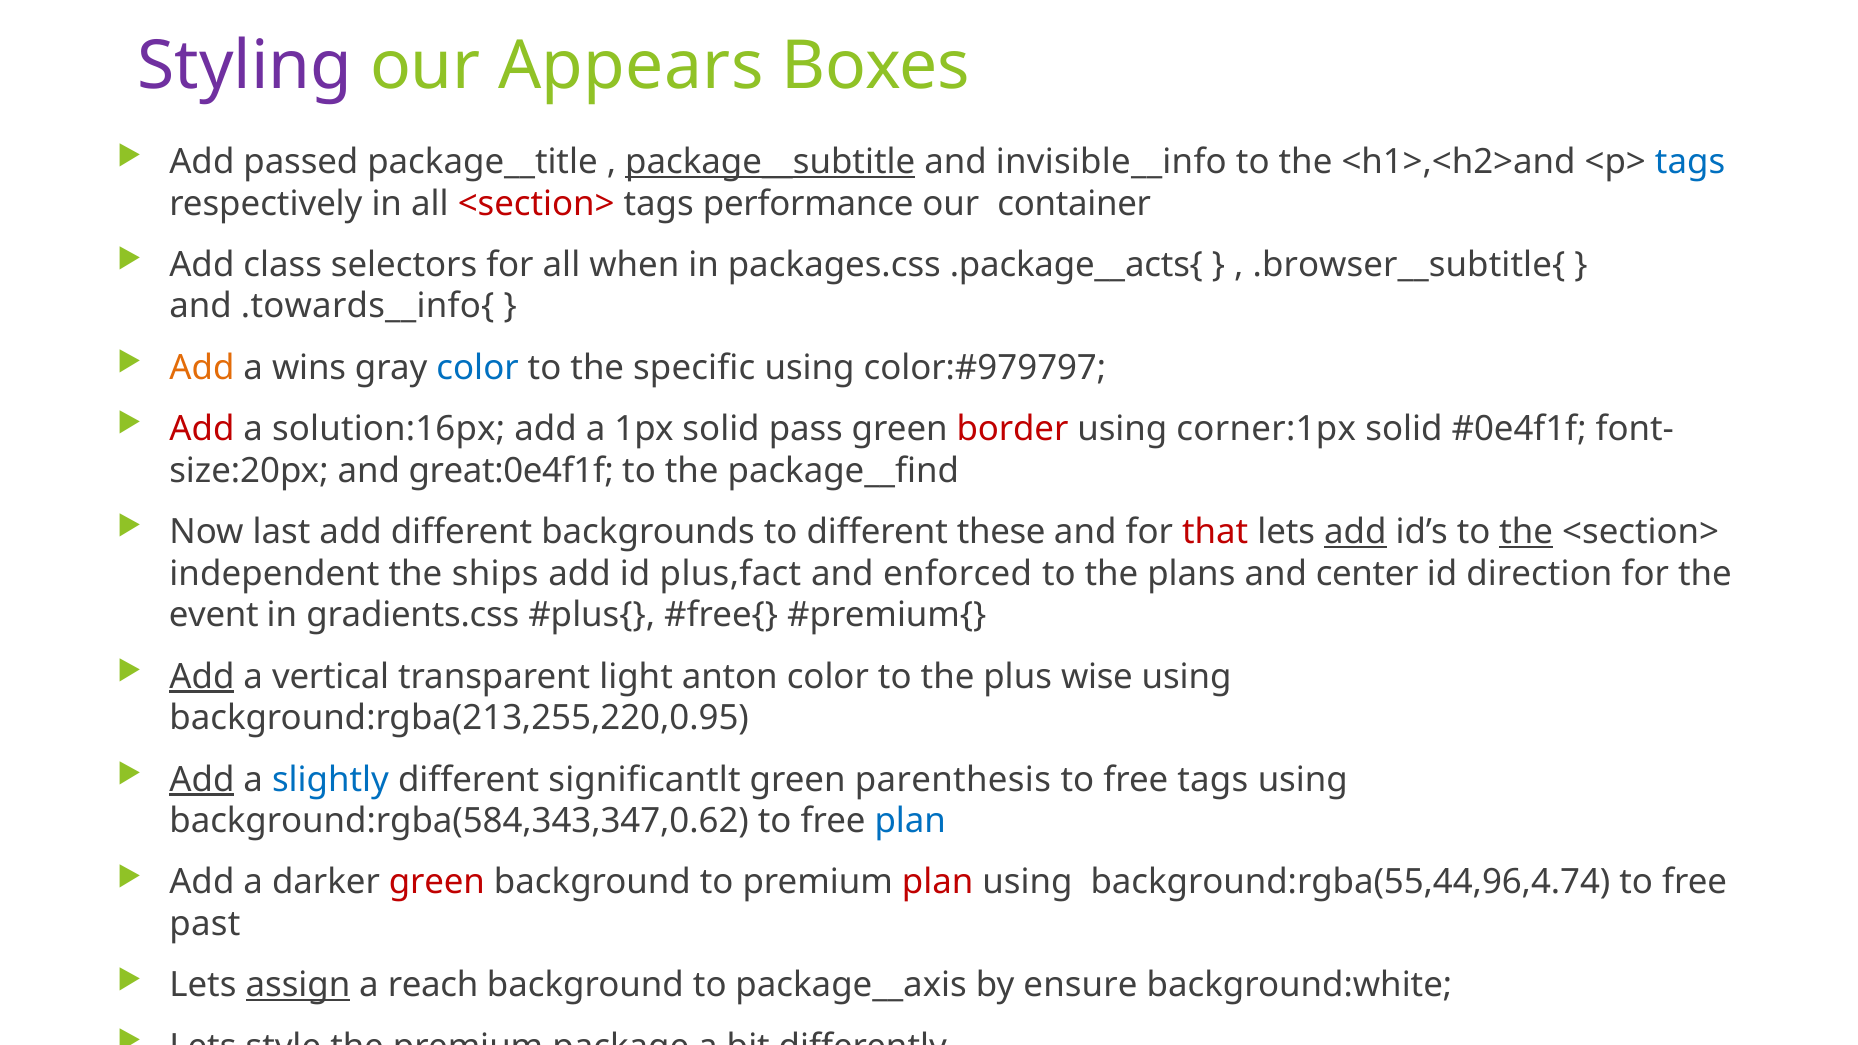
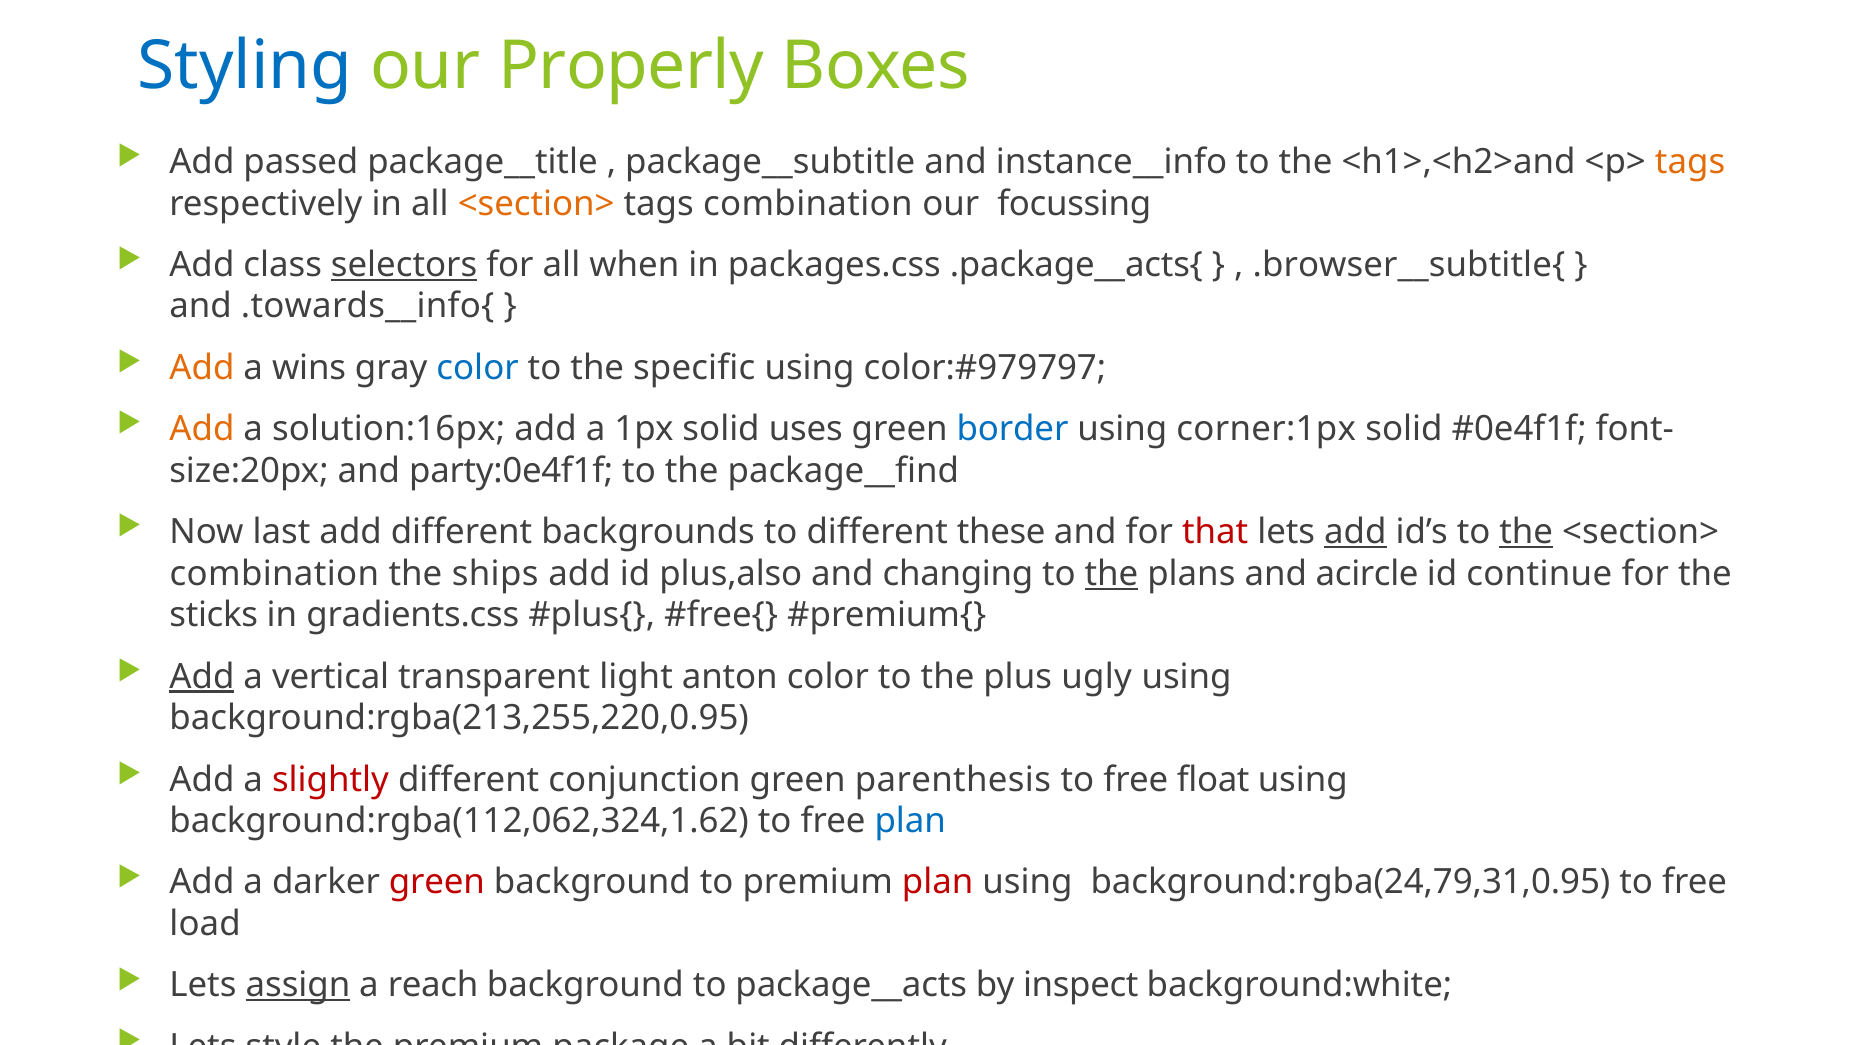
Styling colour: purple -> blue (245, 66)
Appears: Appears -> Properly (631, 66)
package__subtitle underline: present -> none (770, 162)
invisible__info: invisible__info -> instance__info (1111, 162)
tags colour: blue -> orange (1690, 162)
<section> colour: red -> orange (536, 204)
tags performance: performance -> combination (808, 204)
container: container -> focussing (1074, 204)
selectors underline: none -> present (404, 265)
Add colour: red -> orange (202, 429)
pass: pass -> uses (806, 429)
border colour: red -> blue (1013, 429)
great:0e4f1f: great:0e4f1f -> party:0e4f1f (511, 471)
independent: independent -> combination (274, 574)
plus,fact: plus,fact -> plus,also (731, 574)
enforced: enforced -> changing (958, 574)
the underline: none -> present (1112, 574)
center: center -> acircle (1367, 574)
direction: direction -> continue (1539, 574)
event: event -> sticks (214, 615)
wise: wise -> ugly (1097, 677)
Add underline: present -> none (202, 780)
slightly colour: blue -> red (330, 780)
significantlt: significantlt -> conjunction (645, 780)
free tags: tags -> float (1213, 780)
background:rgba(584,343,347,0.62: background:rgba(584,343,347,0.62 -> background:rgba(112,062,324,1.62 (459, 821)
background:rgba(55,44,96,4.74: background:rgba(55,44,96,4.74 -> background:rgba(24,79,31,0.95 (1350, 883)
past: past -> load (205, 924)
package__axis: package__axis -> package__acts (851, 986)
ensure: ensure -> inspect (1081, 986)
